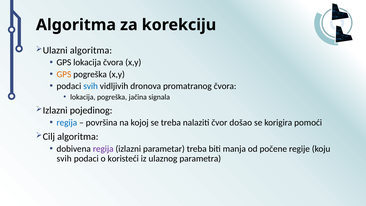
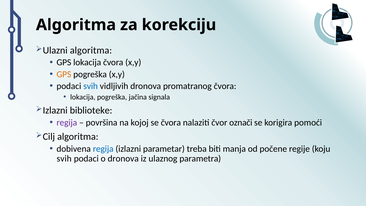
pojedinog: pojedinog -> biblioteke (91, 110)
regija colour: blue -> purple (67, 122)
se treba: treba -> čvora (171, 122)
došao: došao -> označi (241, 122)
regija colour: purple -> blue (103, 149)
o koristeći: koristeći -> dronova (123, 159)
